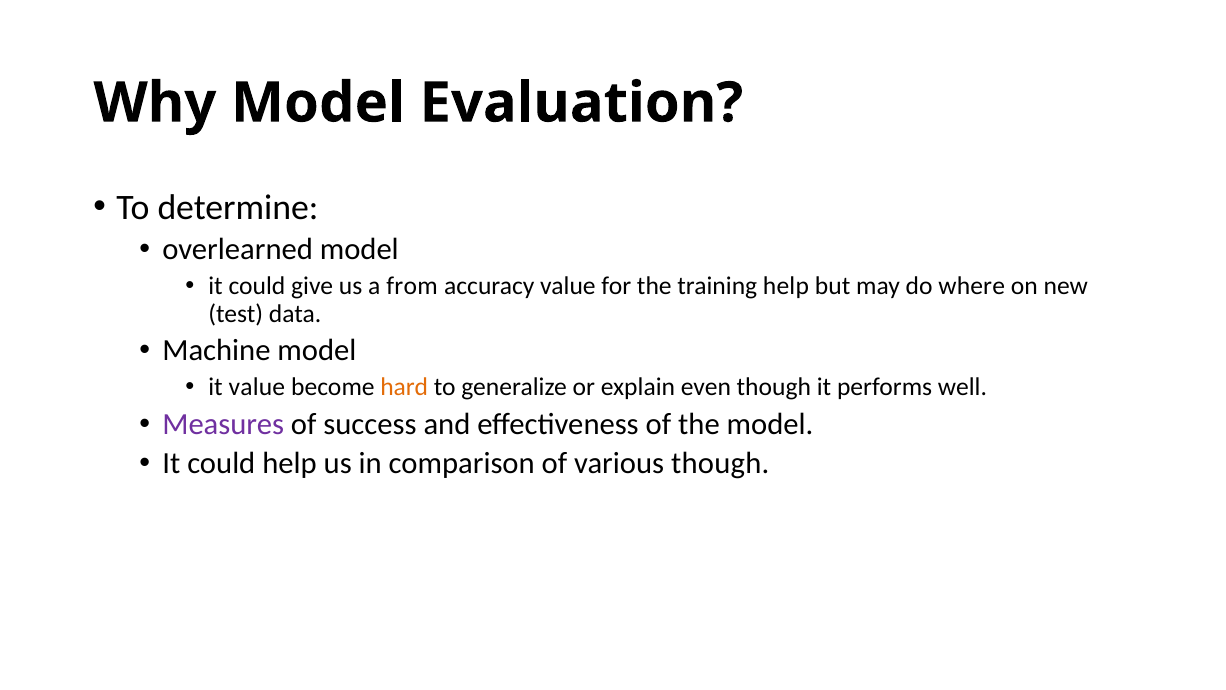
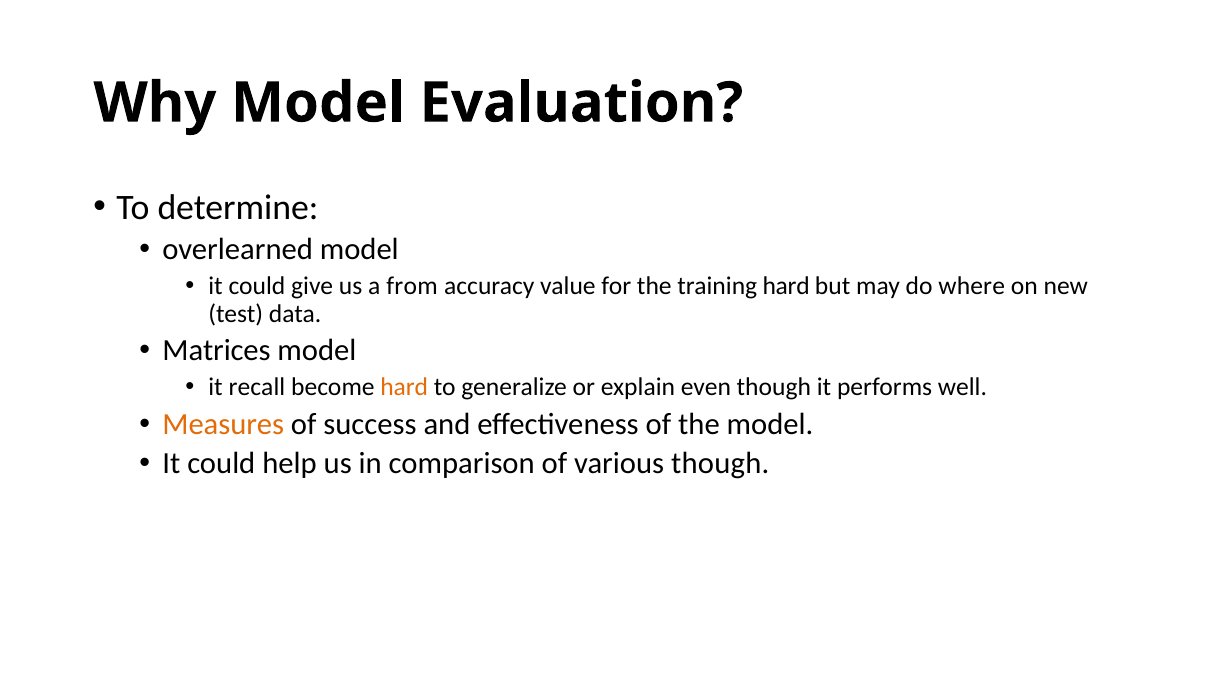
training help: help -> hard (786, 286)
Machine: Machine -> Matrices (217, 351)
it value: value -> recall (257, 387)
Measures colour: purple -> orange (223, 424)
